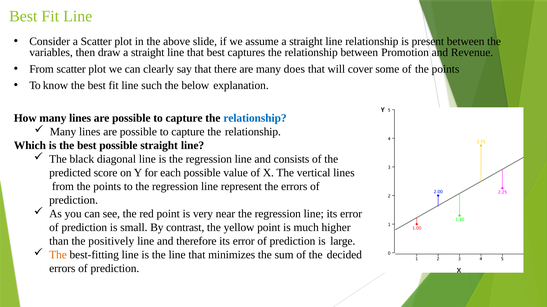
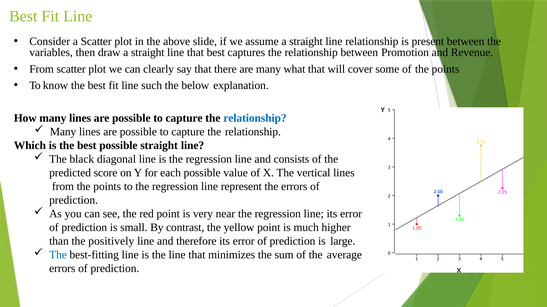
does: does -> what (294, 69)
The colour: orange -> blue (58, 255)
decided: decided -> average (344, 255)
